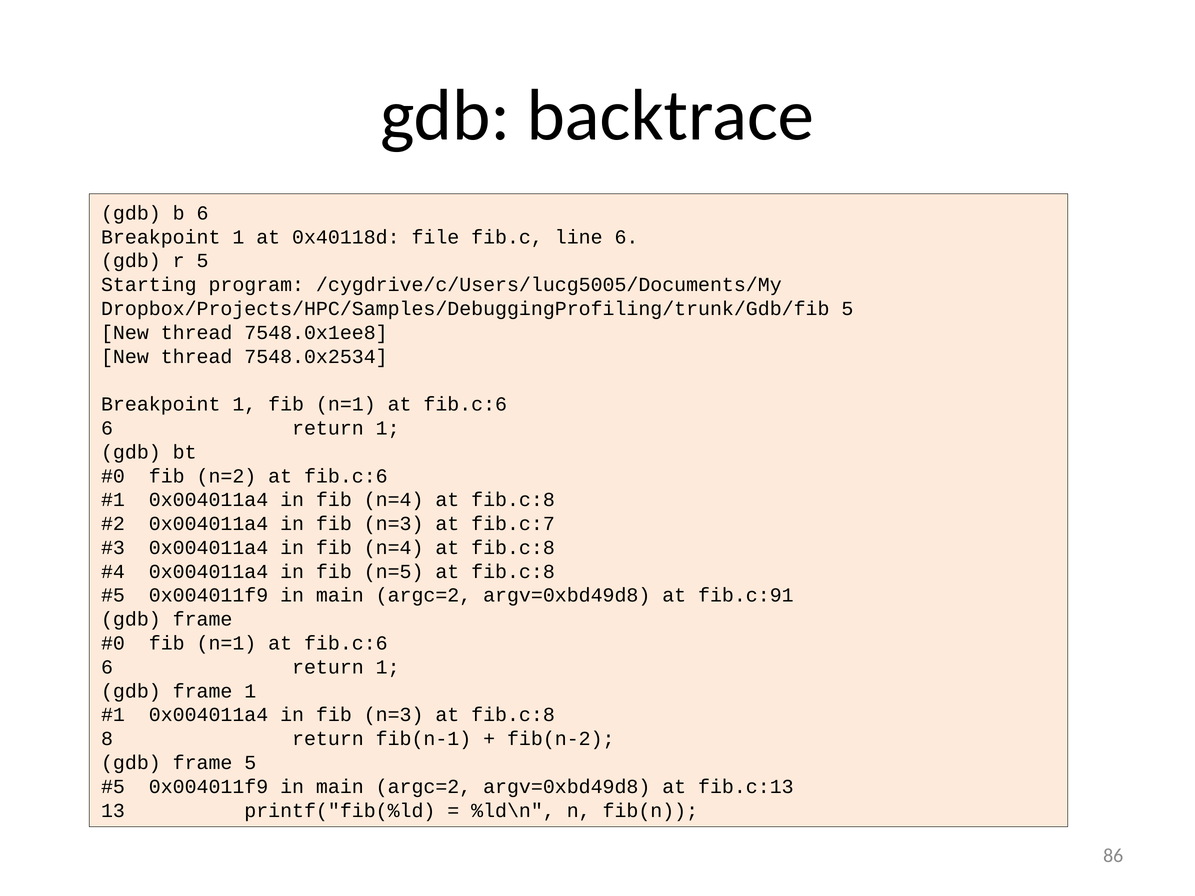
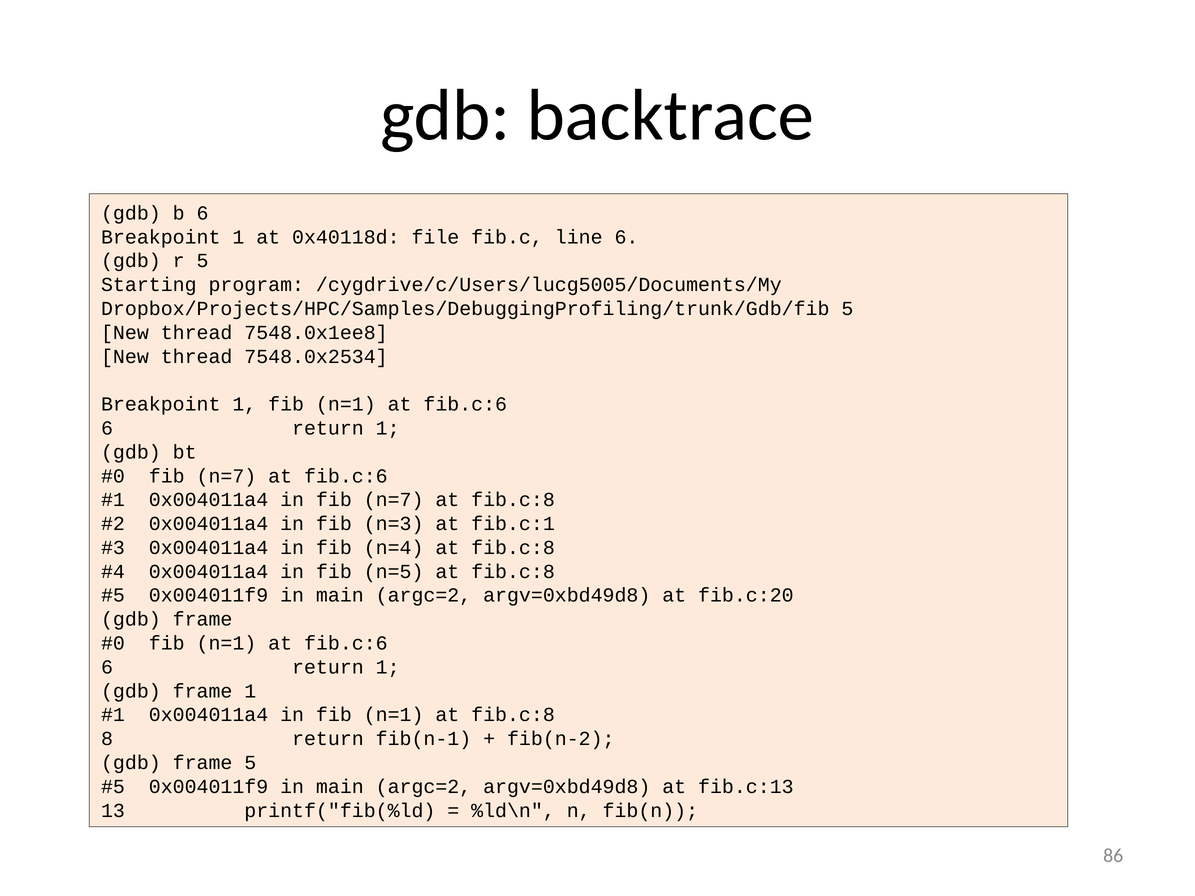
n=2: n=2 -> n=7 (226, 476)
n=4: n=4 -> n=7 (394, 500)
fib.c:7: fib.c:7 -> fib.c:1 (513, 524)
fib.c:91: fib.c:91 -> fib.c:20 (746, 596)
n=3: n=3 -> n=1 (394, 715)
